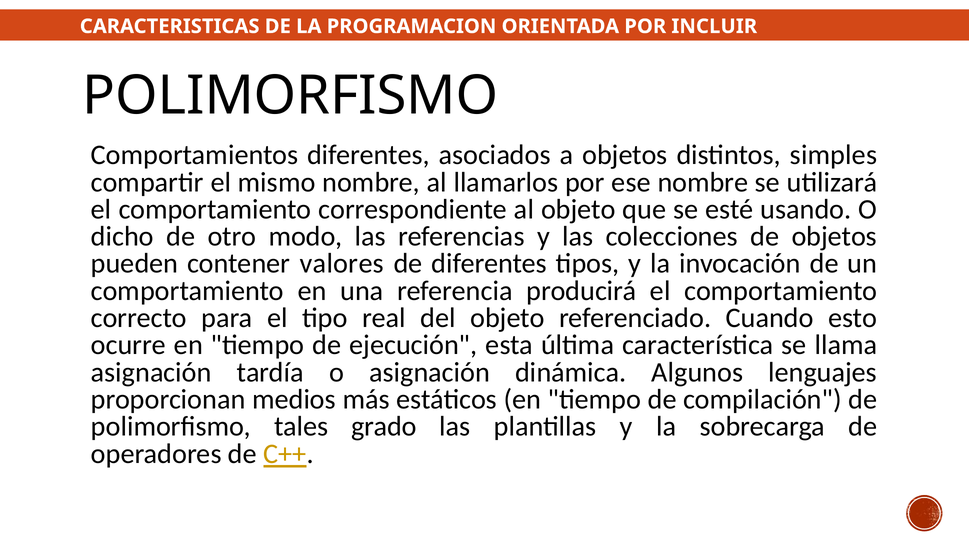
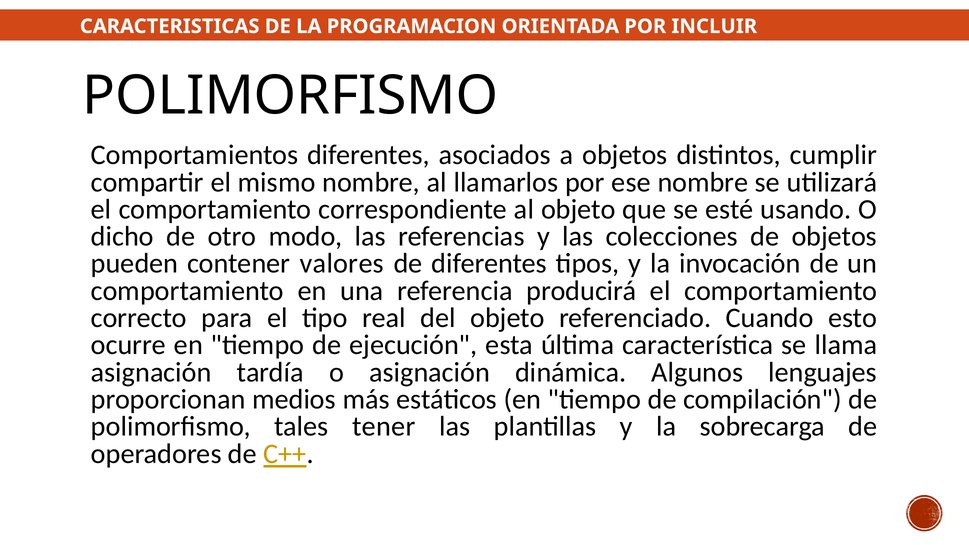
simples: simples -> cumplir (834, 155)
grado: grado -> tener (384, 427)
